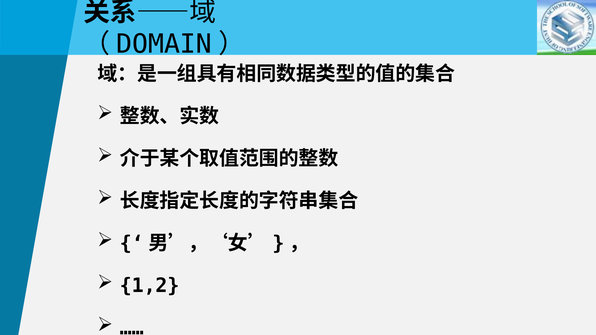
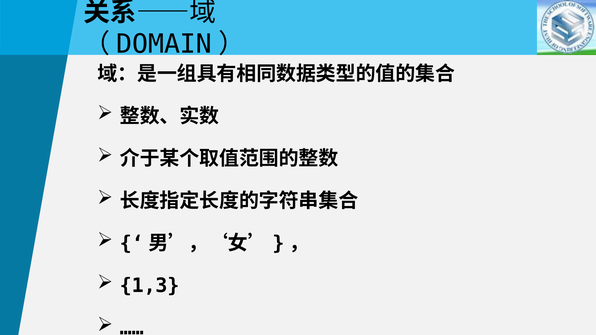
1,2: 1,2 -> 1,3 (150, 286)
